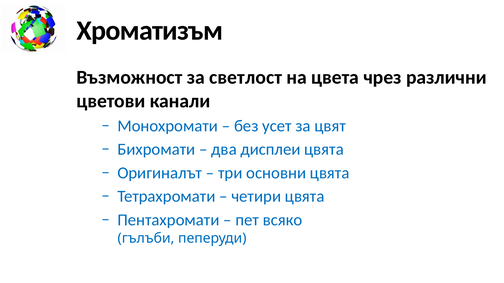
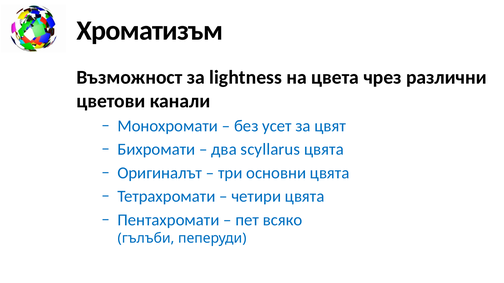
светлост: светлост -> lightness (246, 78)
дисплеи: дисплеи -> scyllarus (270, 150)
